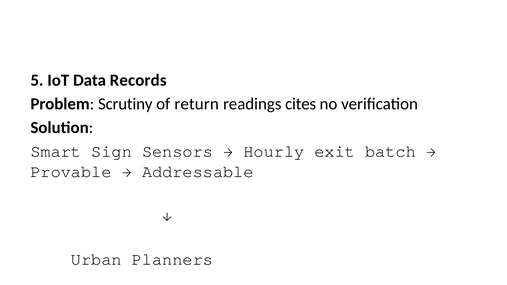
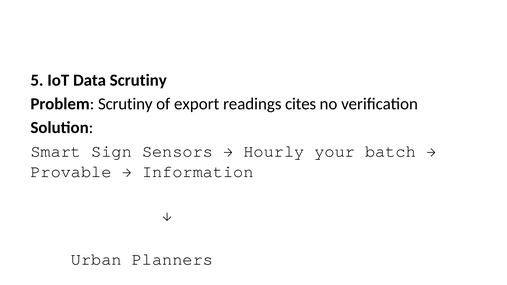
Data Records: Records -> Scrutiny (138, 80)
return: return -> export (197, 104)
exit: exit -> your (335, 151)
Addressable: Addressable -> Information (198, 172)
